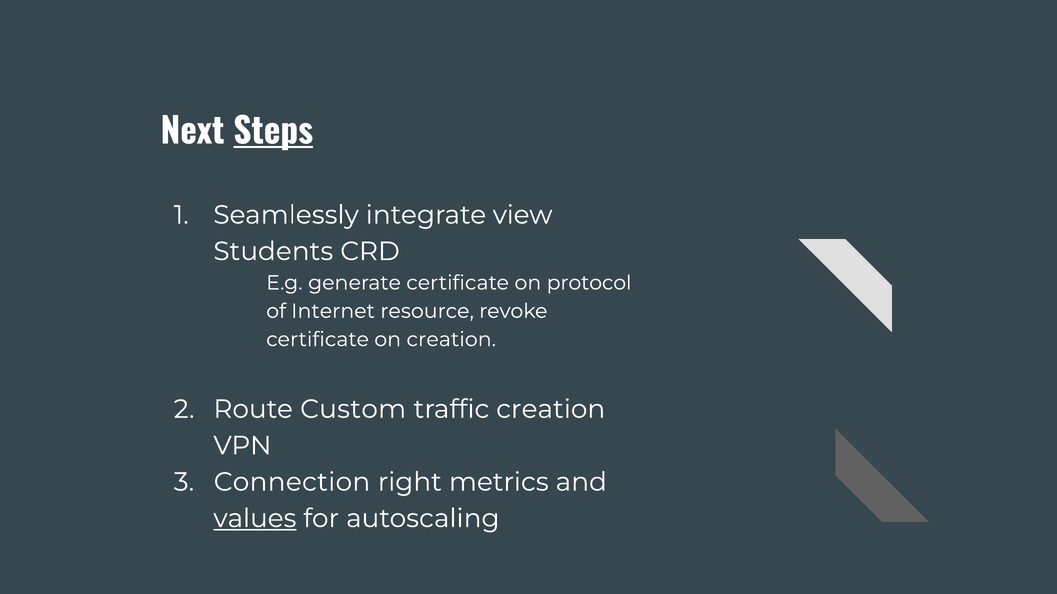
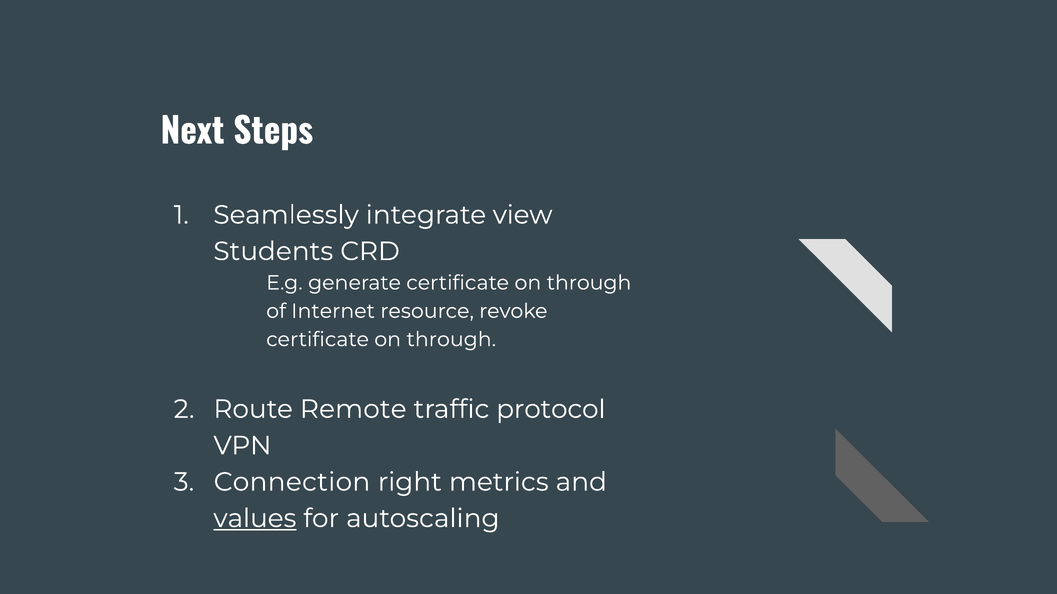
Steps underline: present -> none (273, 132)
generate certificate on protocol: protocol -> through (589, 283)
creation: creation -> through (451, 340)
Custom: Custom -> Remote (353, 410)
traffic creation: creation -> protocol (551, 410)
